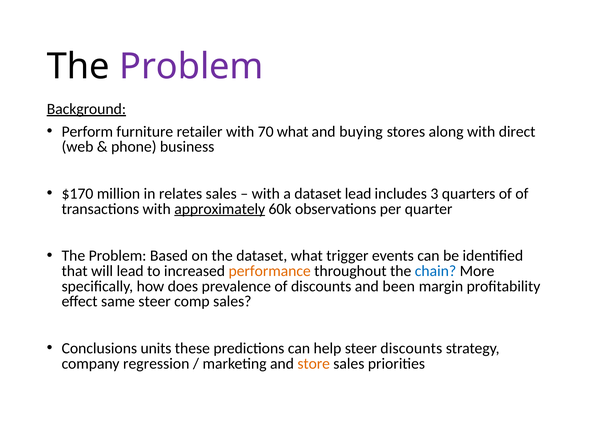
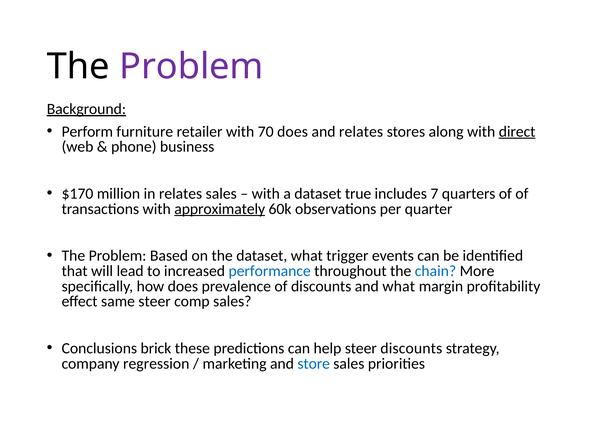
70 what: what -> does (292, 132)
and buying: buying -> relates (361, 132)
direct underline: none -> present (517, 132)
dataset lead: lead -> true (358, 194)
3: 3 -> 7 (434, 194)
performance colour: orange -> blue (270, 271)
and been: been -> what (399, 287)
units: units -> brick (156, 349)
store colour: orange -> blue (314, 364)
